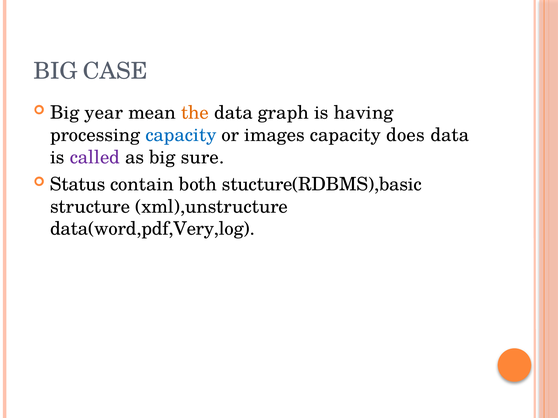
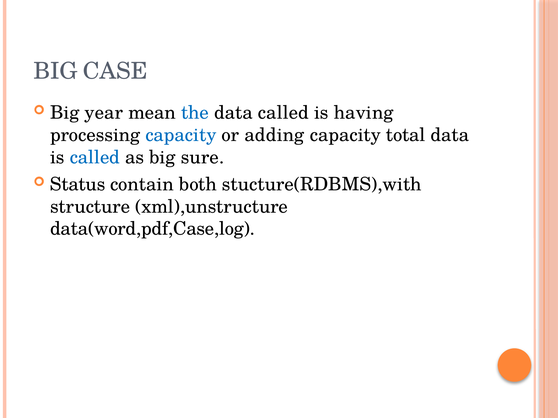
the colour: orange -> blue (195, 113)
data graph: graph -> called (283, 113)
images: images -> adding (274, 135)
does: does -> total (406, 135)
called colour: purple -> blue (95, 158)
stucture(RDBMS),basic: stucture(RDBMS),basic -> stucture(RDBMS),with (322, 184)
data(word,pdf,Very,log: data(word,pdf,Very,log -> data(word,pdf,Case,log (153, 229)
